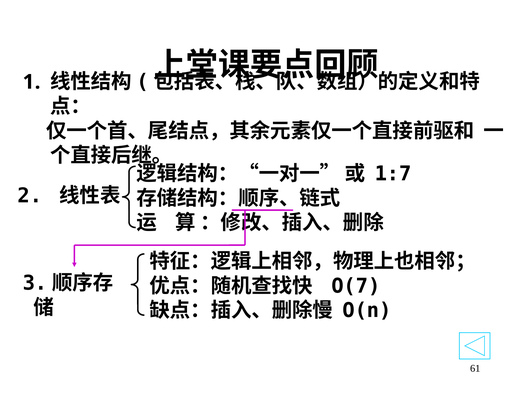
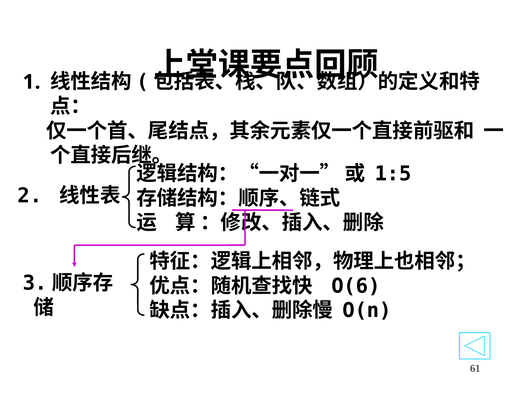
1:7: 1:7 -> 1:5 (393, 174)
O(7: O(7 -> O(6 (356, 286)
